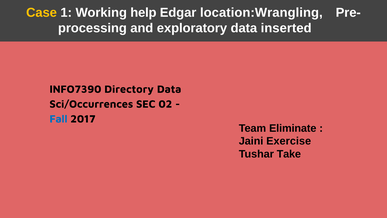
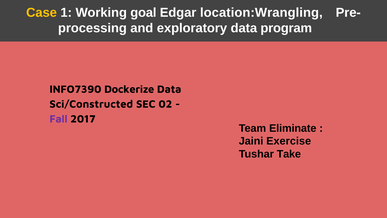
help: help -> goal (143, 13)
inserted: inserted -> program (286, 28)
Directory: Directory -> Dockerize (129, 89)
Sci/Occurrences: Sci/Occurrences -> Sci/Constructed (91, 104)
Fall colour: blue -> purple (58, 119)
